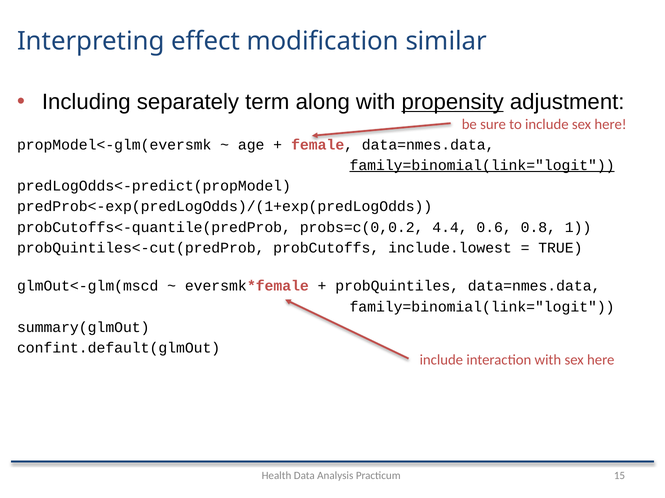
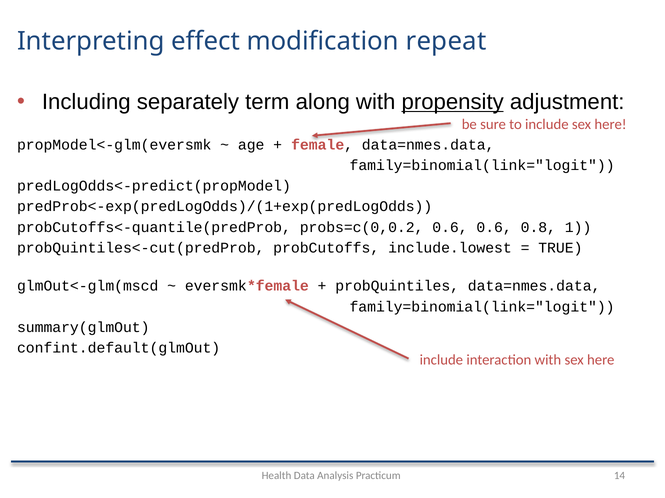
similar: similar -> repeat (446, 41)
family=binomial(link="logit underline: present -> none (482, 166)
probs=c(0,0.2 4.4: 4.4 -> 0.6 (450, 228)
15: 15 -> 14 (619, 476)
